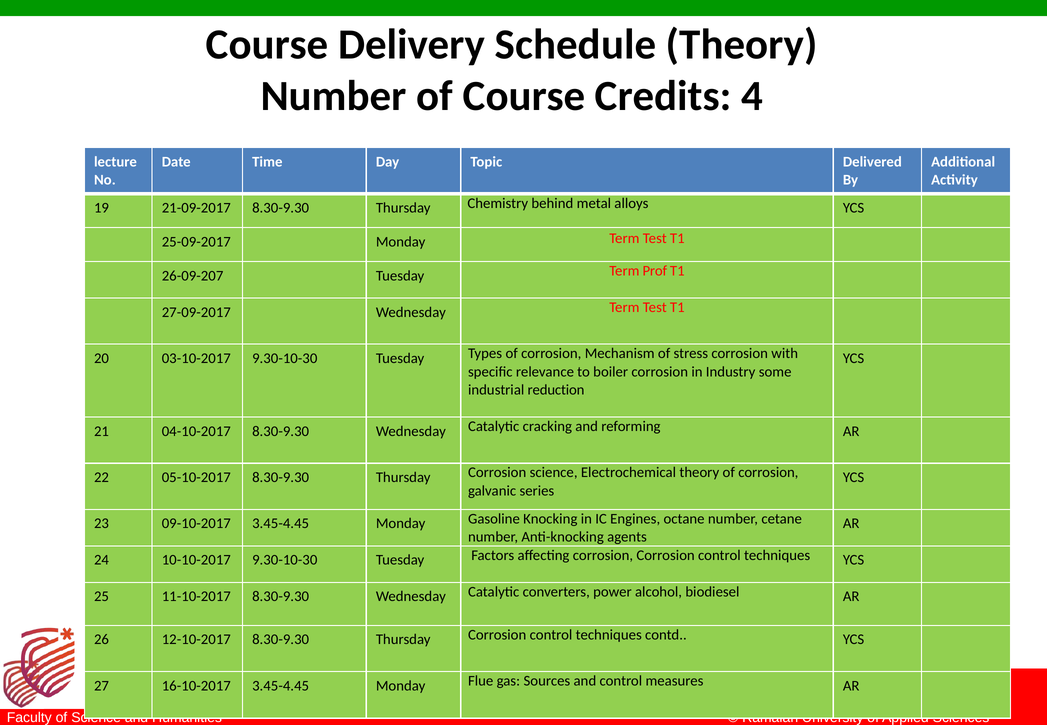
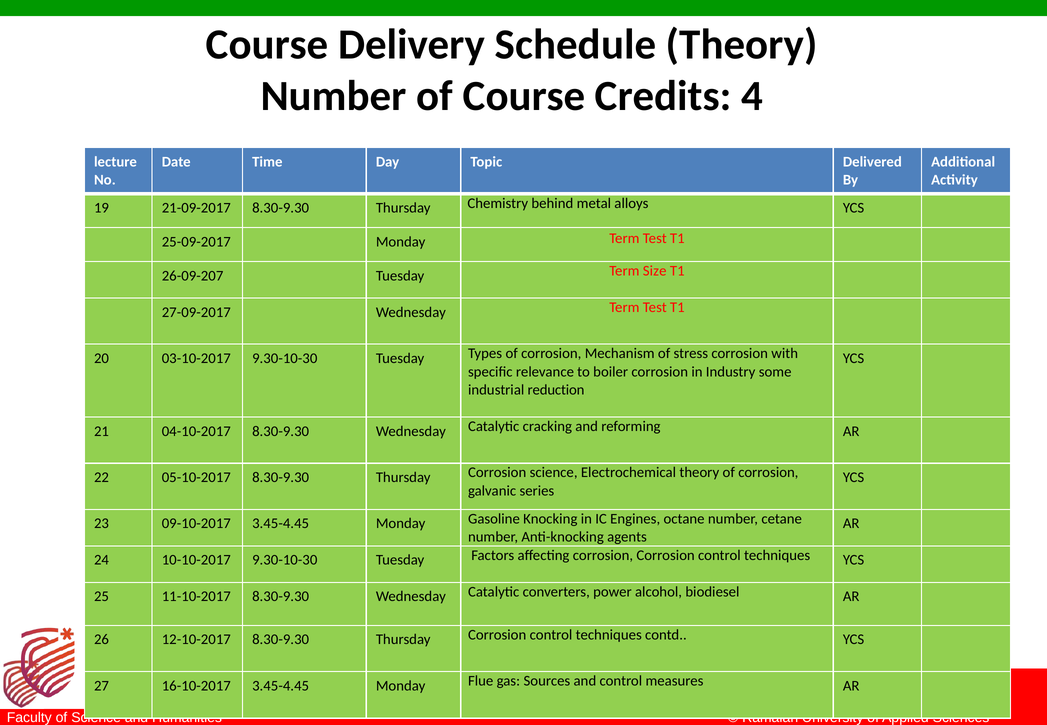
Prof: Prof -> Size (655, 271)
